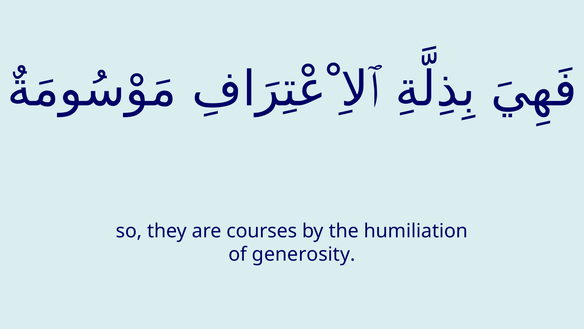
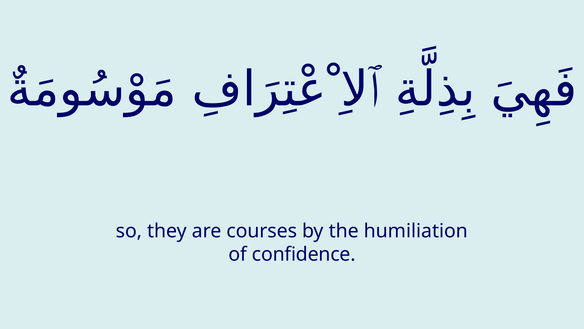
generosity: generosity -> confidence (304, 254)
